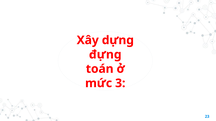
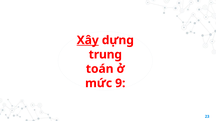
Xây underline: none -> present (88, 40)
đựng: đựng -> trung (105, 55)
3: 3 -> 9 (120, 84)
